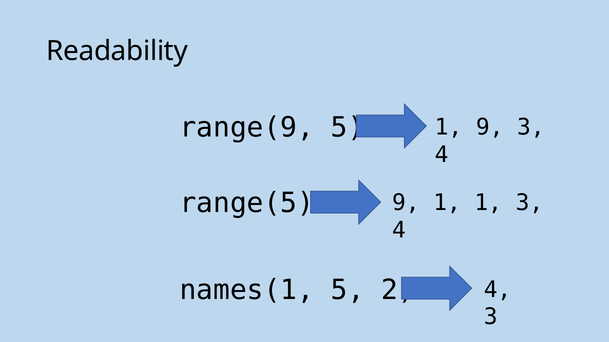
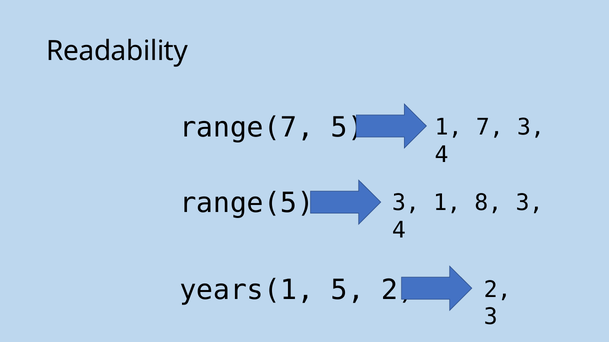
range(9: range(9 -> range(7 (247, 128)
1 9: 9 -> 7 (490, 128)
9: 9 -> 3 (406, 203)
1 1: 1 -> 8 (488, 203)
names(1: names(1 -> years(1 (247, 290)
4: 4 -> 2 (498, 290)
